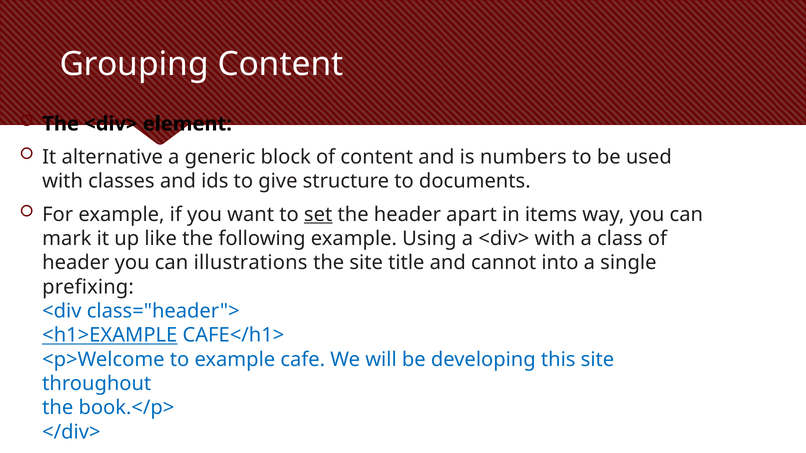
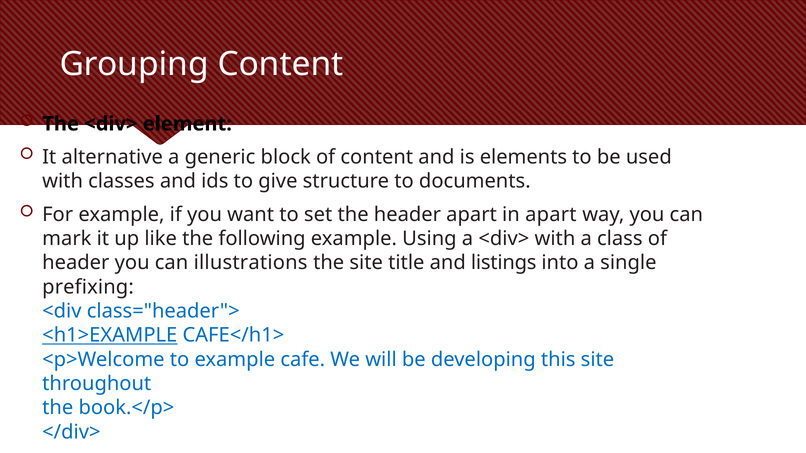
numbers: numbers -> elements (523, 157)
set underline: present -> none (318, 215)
in items: items -> apart (551, 215)
cannot: cannot -> listings (504, 263)
